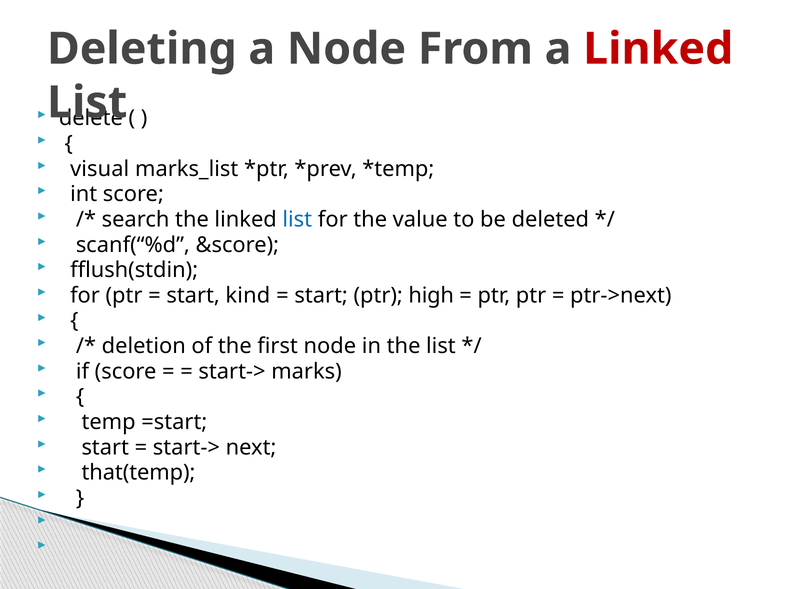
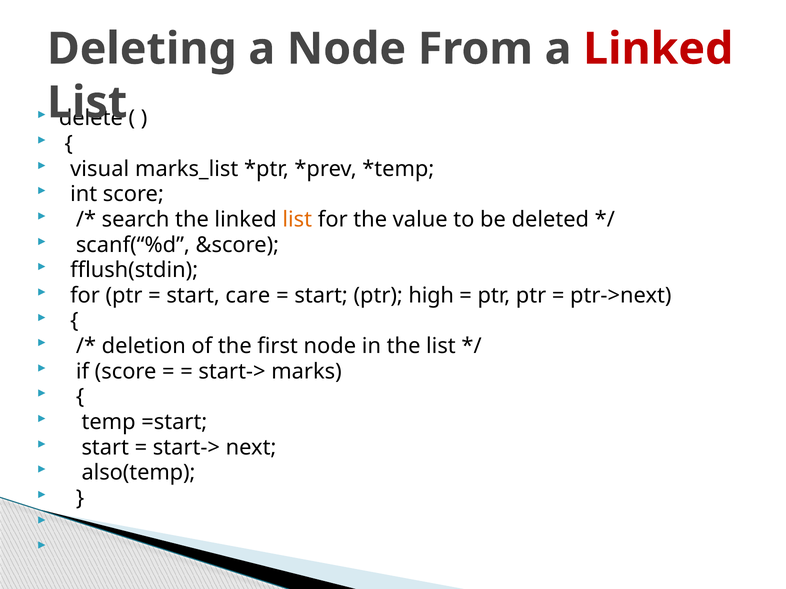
list colour: blue -> orange (297, 220)
kind: kind -> care (248, 296)
that(temp: that(temp -> also(temp (138, 473)
